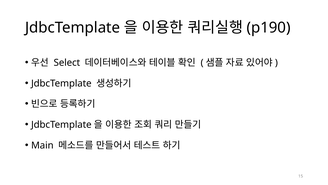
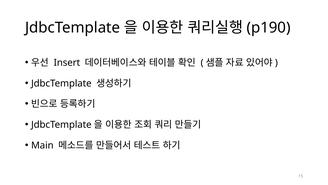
Select: Select -> Insert (67, 62)
